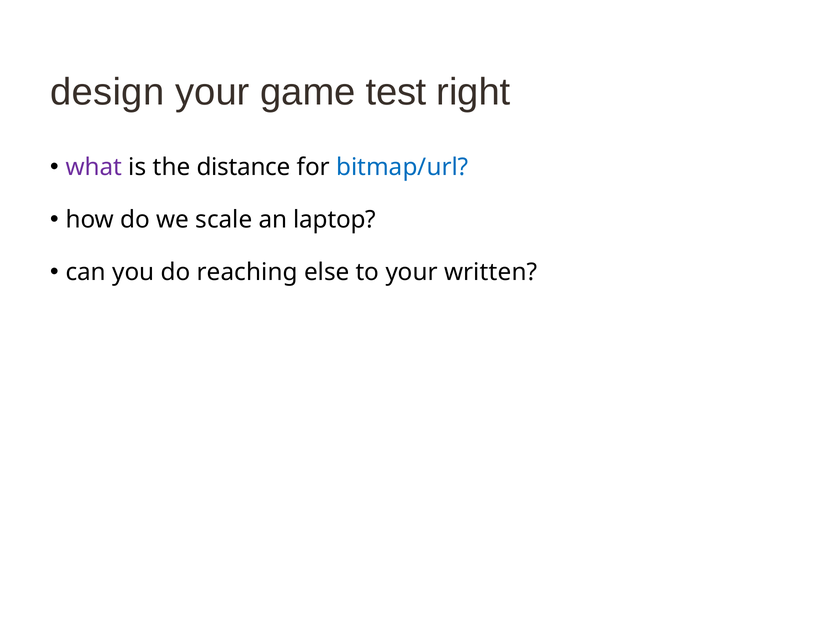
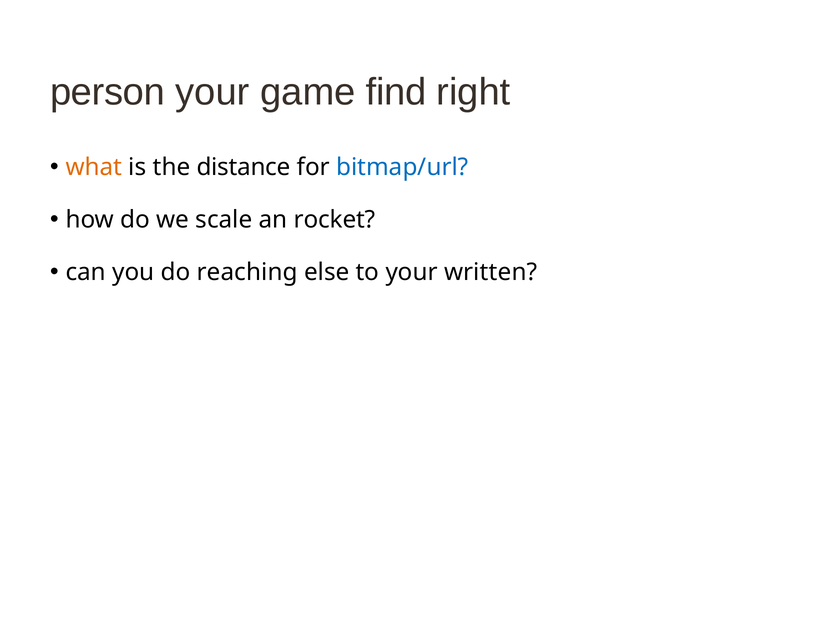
design: design -> person (108, 92)
test: test -> find (396, 92)
what colour: purple -> orange (94, 167)
laptop: laptop -> rocket (335, 220)
